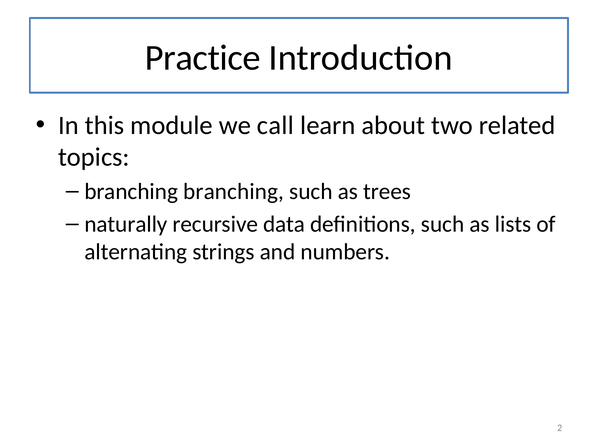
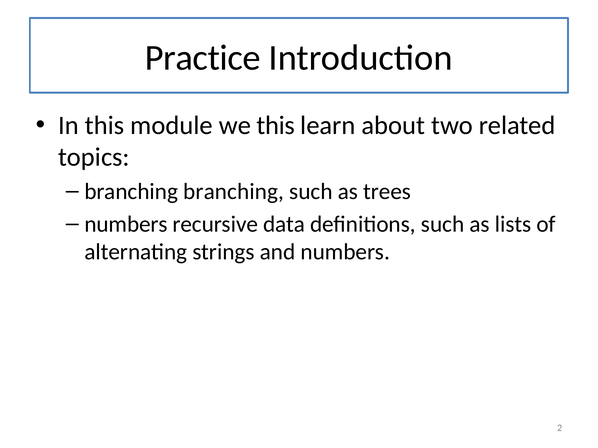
we call: call -> this (276, 125)
naturally: naturally -> numbers (126, 224)
